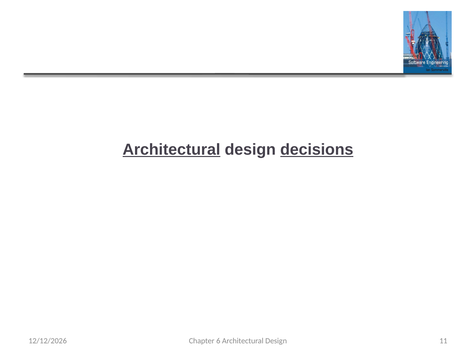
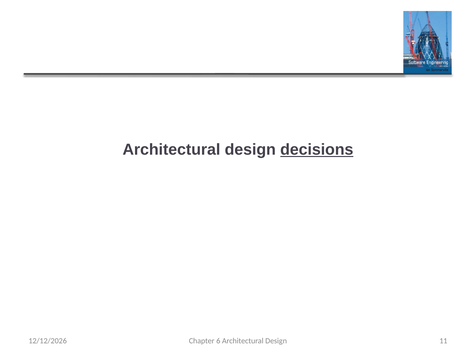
Architectural underline: present -> none (171, 150)
